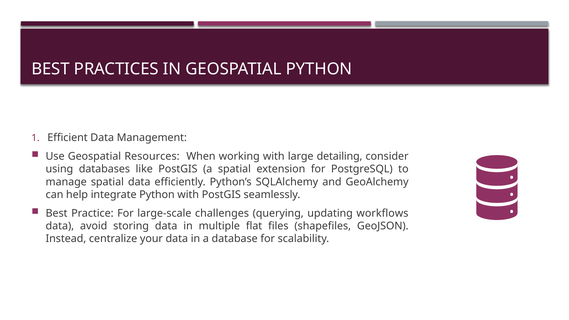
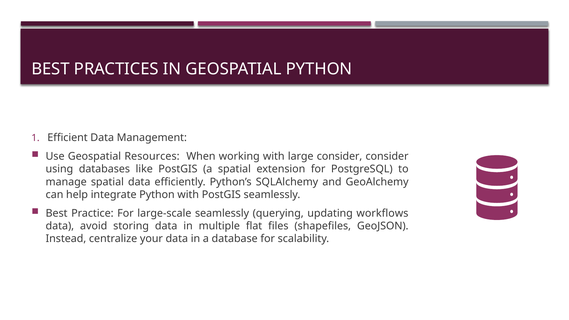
large detailing: detailing -> consider (340, 156)
large-scale challenges: challenges -> seamlessly (222, 213)
